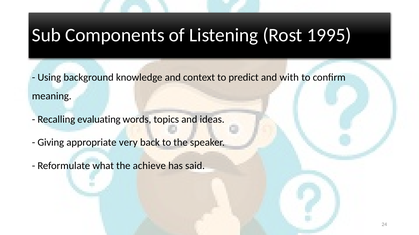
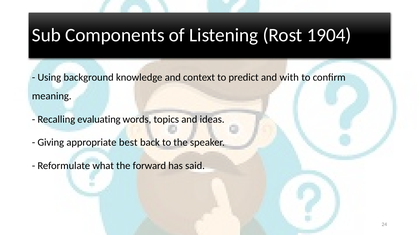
1995: 1995 -> 1904 (329, 35)
very: very -> best (128, 143)
achieve: achieve -> forward (149, 166)
